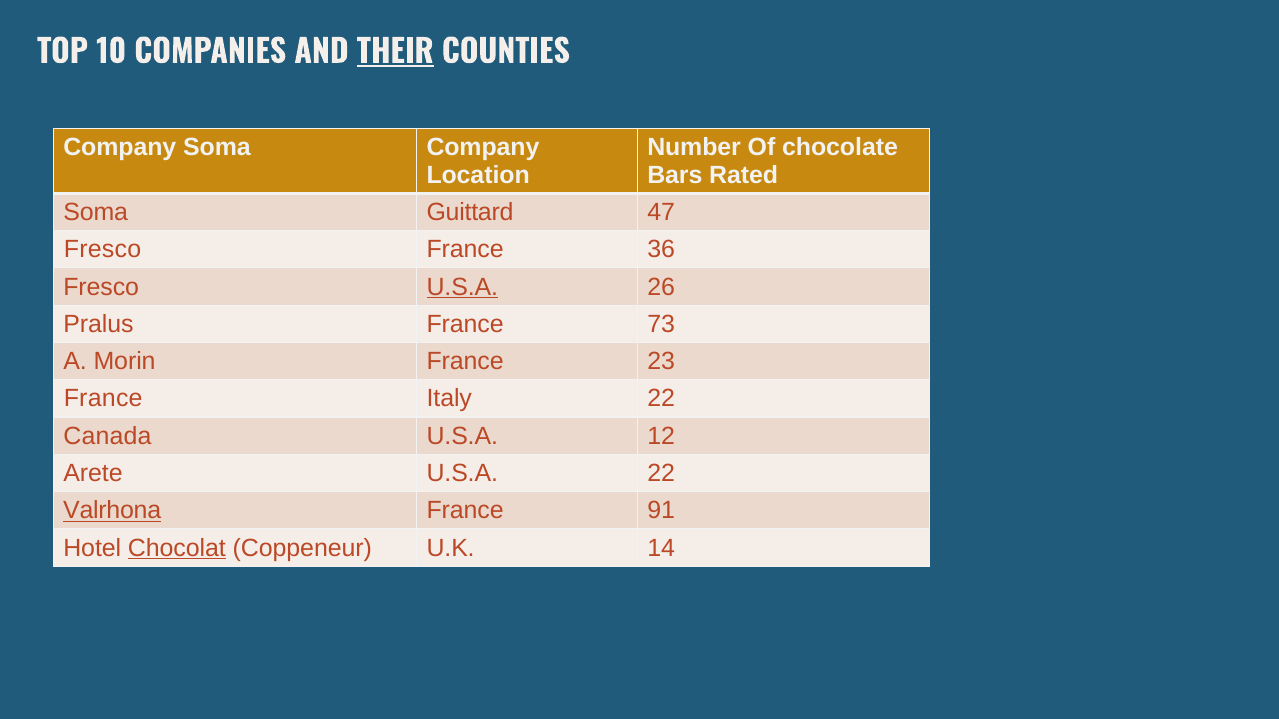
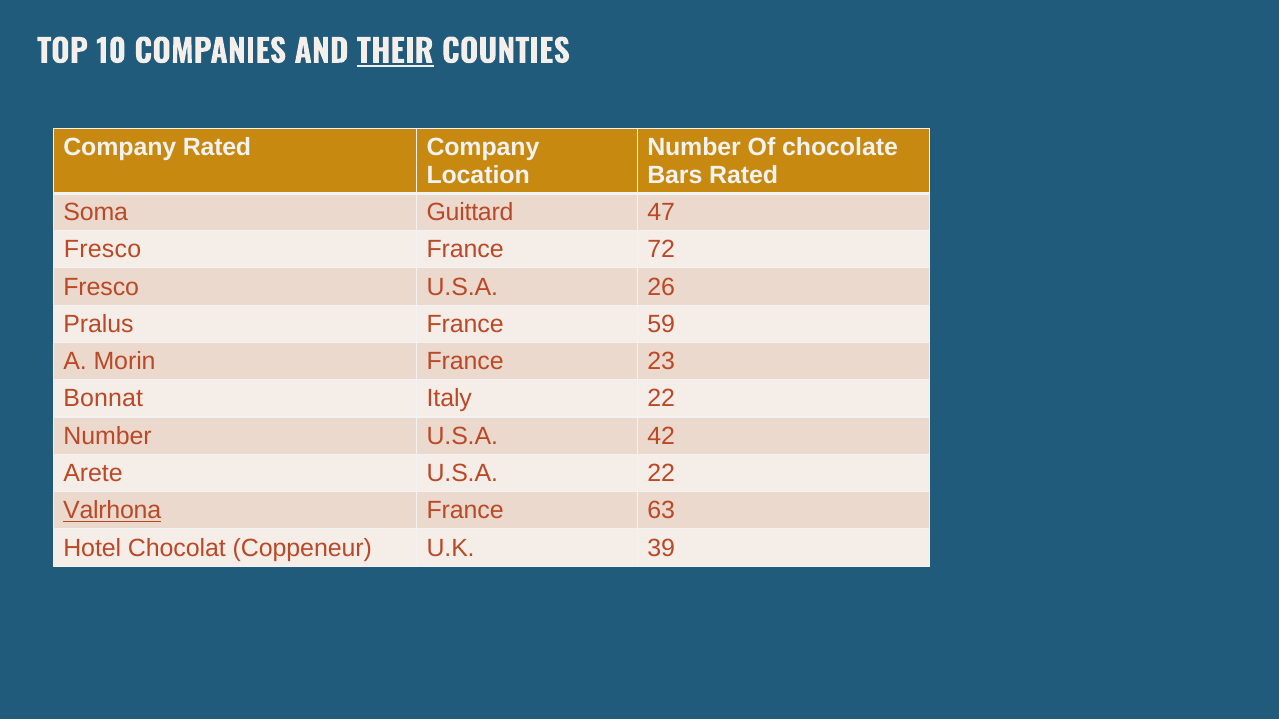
Company Soma: Soma -> Rated (217, 147)
36: 36 -> 72 (661, 250)
U.S.A underline: present -> none (462, 287)
73: 73 -> 59 (661, 324)
France: France -> Bonnat (103, 399)
Canada: Canada -> Number (108, 436)
12: 12 -> 42 (661, 436)
91: 91 -> 63 (661, 511)
Chocolat underline: present -> none (177, 548)
14: 14 -> 39 (661, 548)
